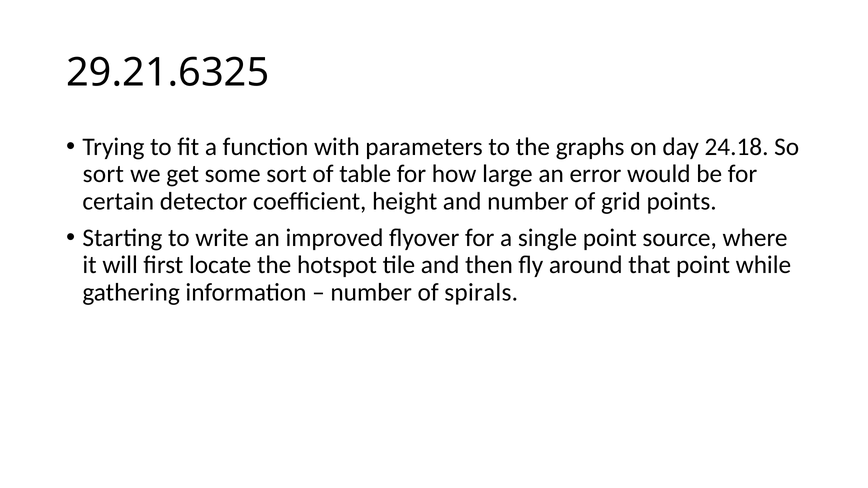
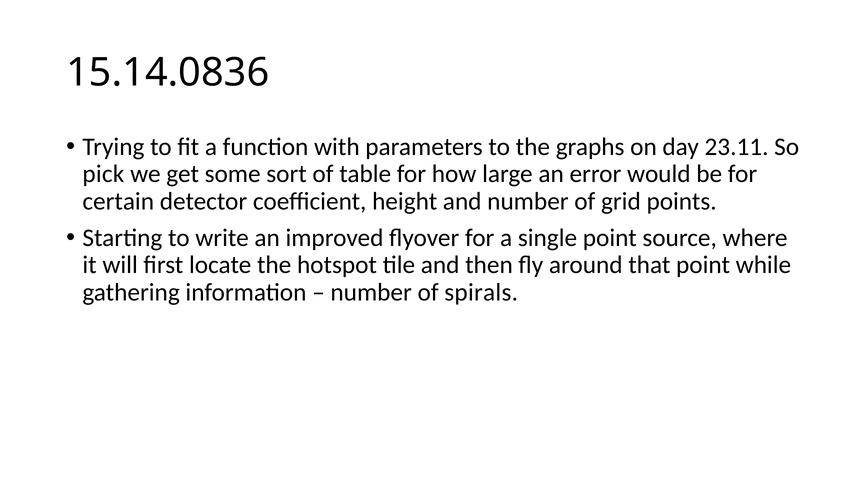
29.21.6325: 29.21.6325 -> 15.14.0836 (168, 73)
24.18: 24.18 -> 23.11 (737, 147)
sort: sort -> pick (103, 174)
